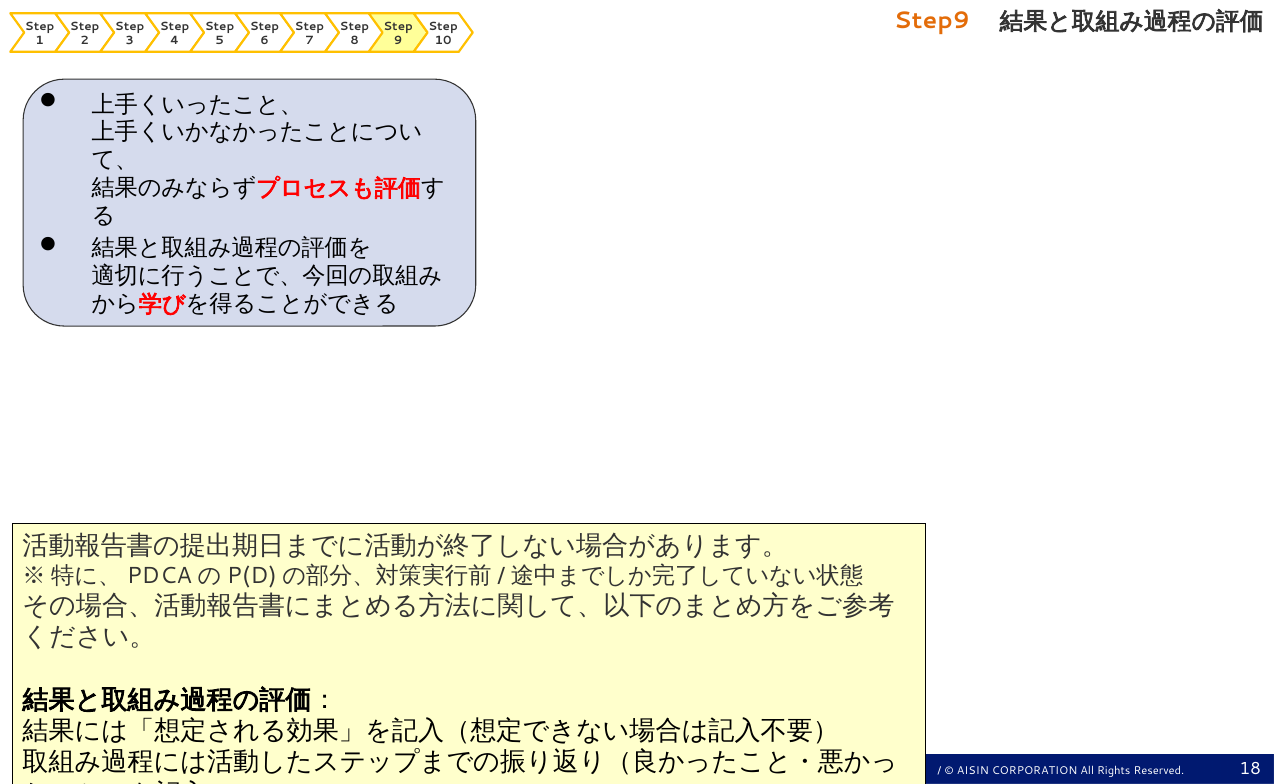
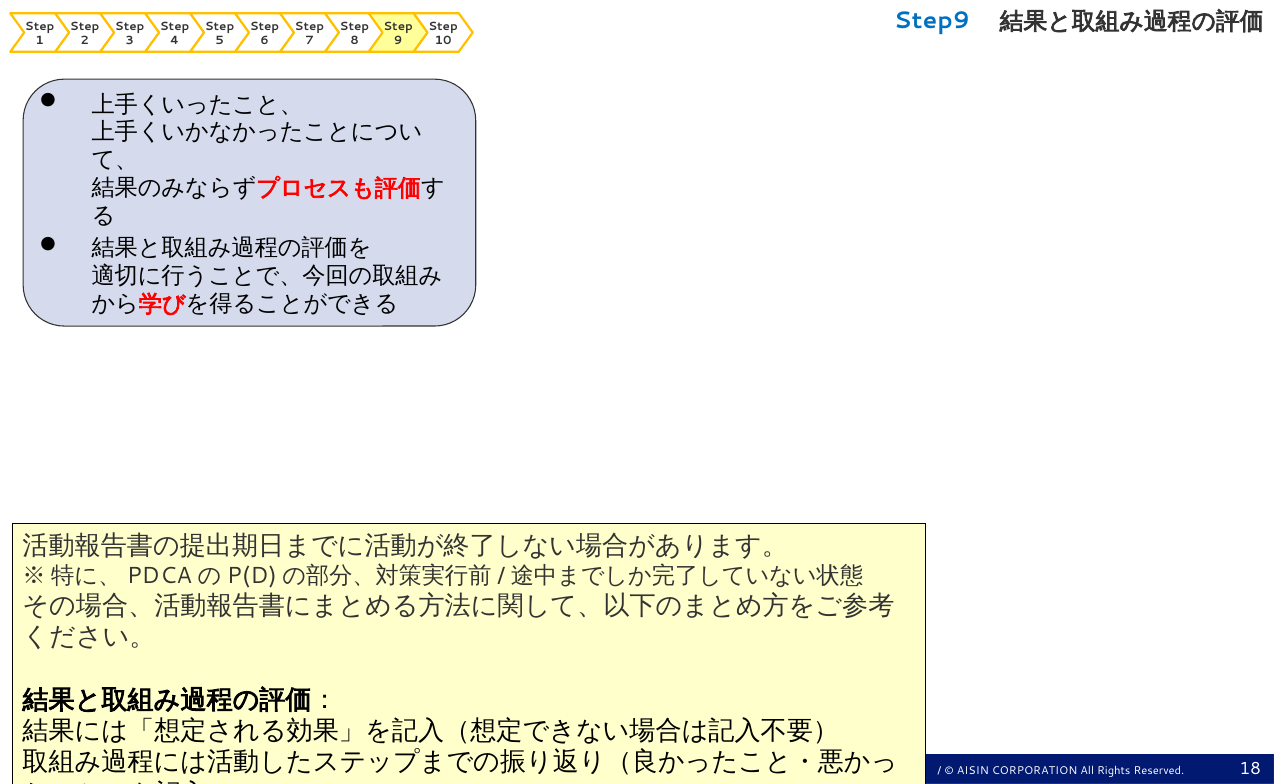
Step9 colour: orange -> blue (932, 21)
